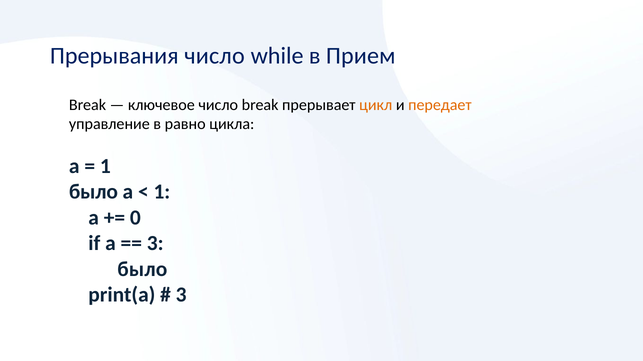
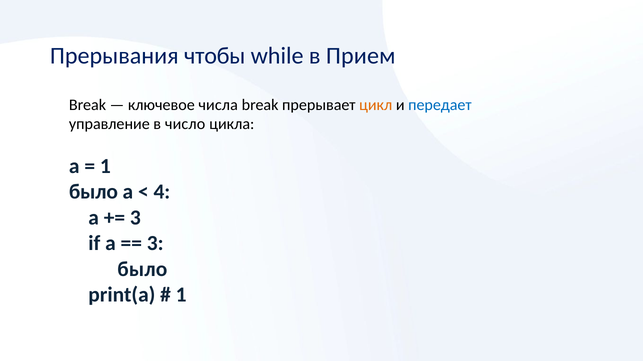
Прерывания число: число -> чтобы (215, 56)
ключевое число: число -> числа (218, 105)
передает colour: orange -> blue (440, 105)
равно: равно -> число (185, 124)
1: 1 -> 4 (162, 192)
0: 0 -> 3 (135, 218)
3: 3 -> 1 (181, 295)
